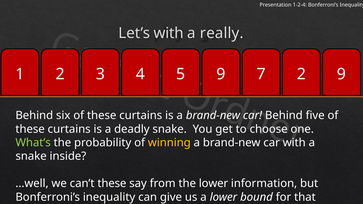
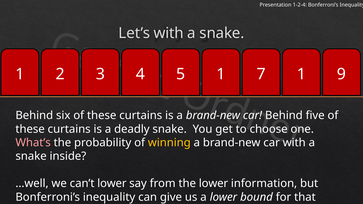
really: really -> snake (222, 33)
5 9: 9 -> 1 (221, 74)
7 2: 2 -> 1 (301, 74)
What’s colour: light green -> pink (33, 143)
can’t these: these -> lower (112, 184)
